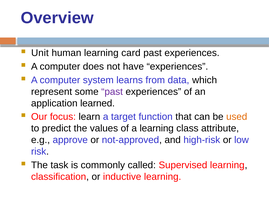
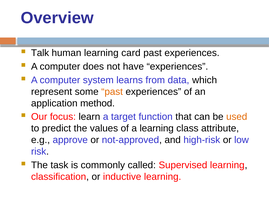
Unit: Unit -> Talk (40, 53)
past colour: purple -> orange (112, 92)
learned: learned -> method (98, 104)
